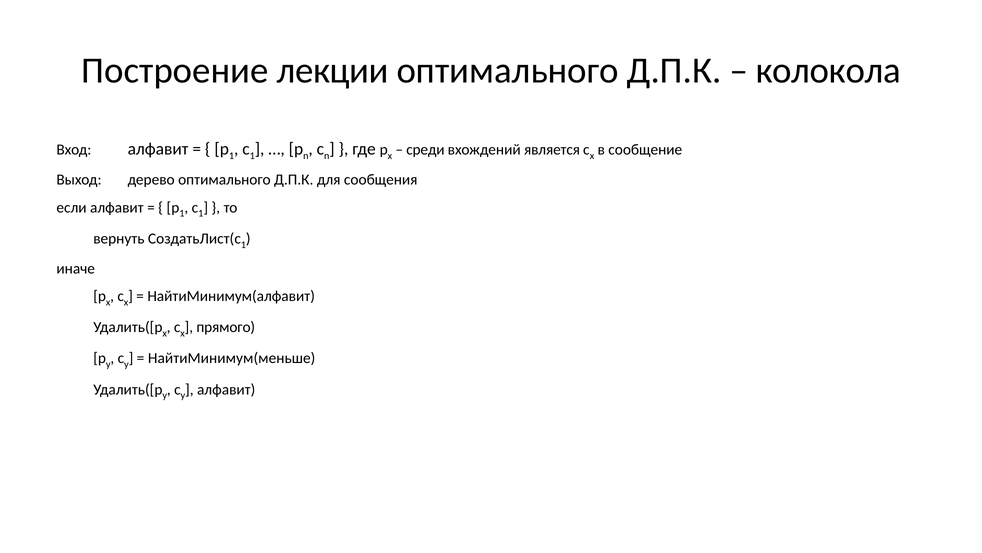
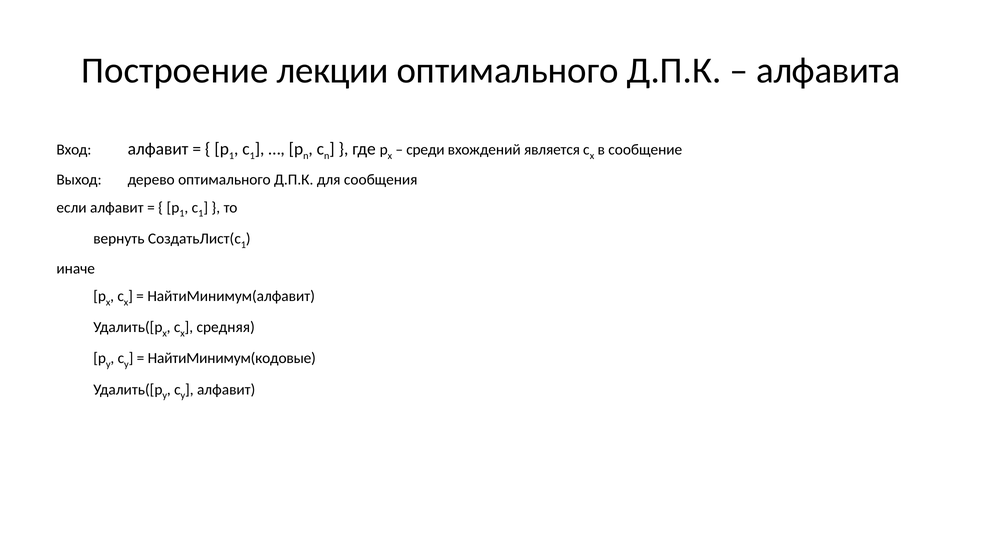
колокола: колокола -> алфавита (828, 71)
прямого: прямого -> средняя (226, 327)
НайтиМинимум(меньше: НайтиМинимум(меньше -> НайтиМинимум(кодовые (232, 358)
